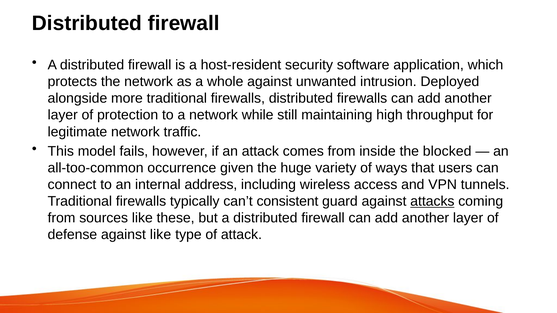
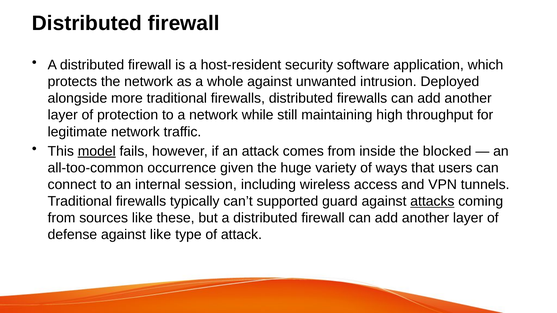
model underline: none -> present (97, 151)
address: address -> session (211, 185)
consistent: consistent -> supported (287, 202)
